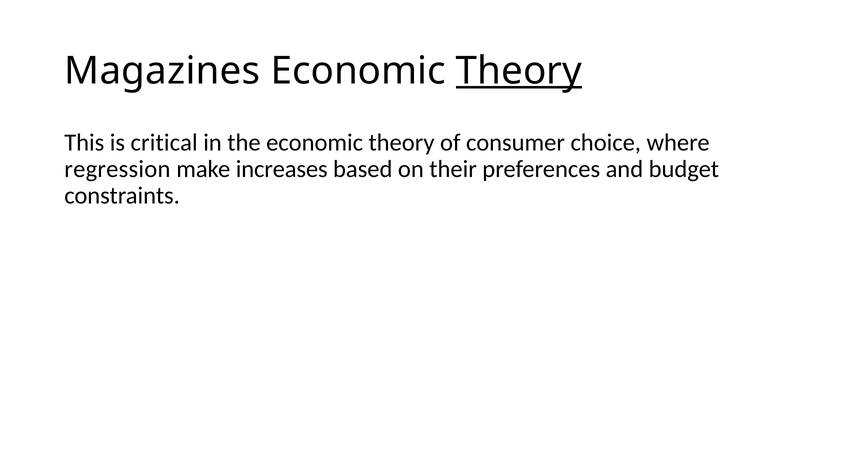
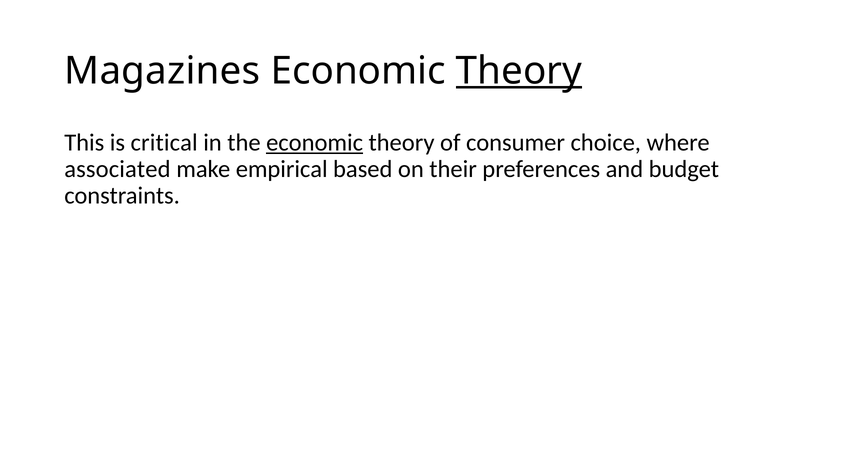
economic underline: none -> present (315, 143)
regression: regression -> associated (117, 169)
increases: increases -> empirical (282, 169)
